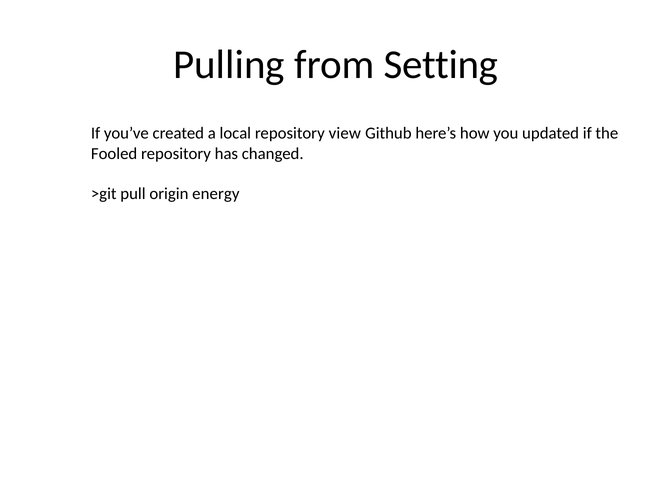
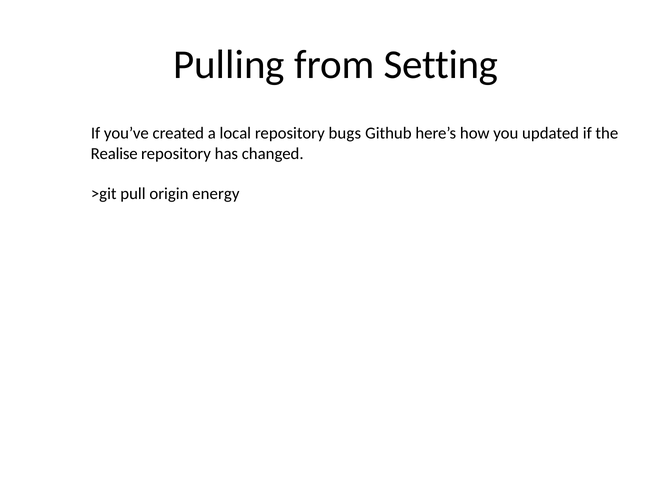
view: view -> bugs (345, 133)
Fooled: Fooled -> Realise (114, 154)
